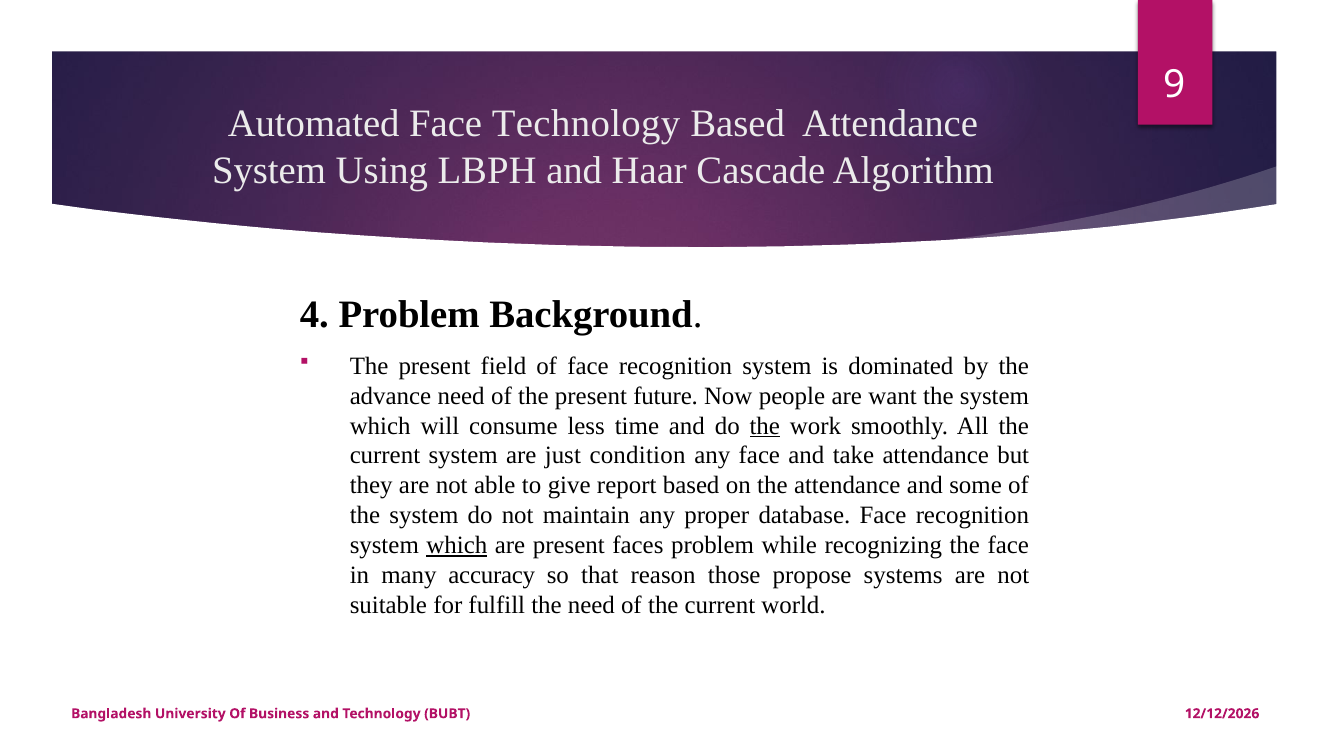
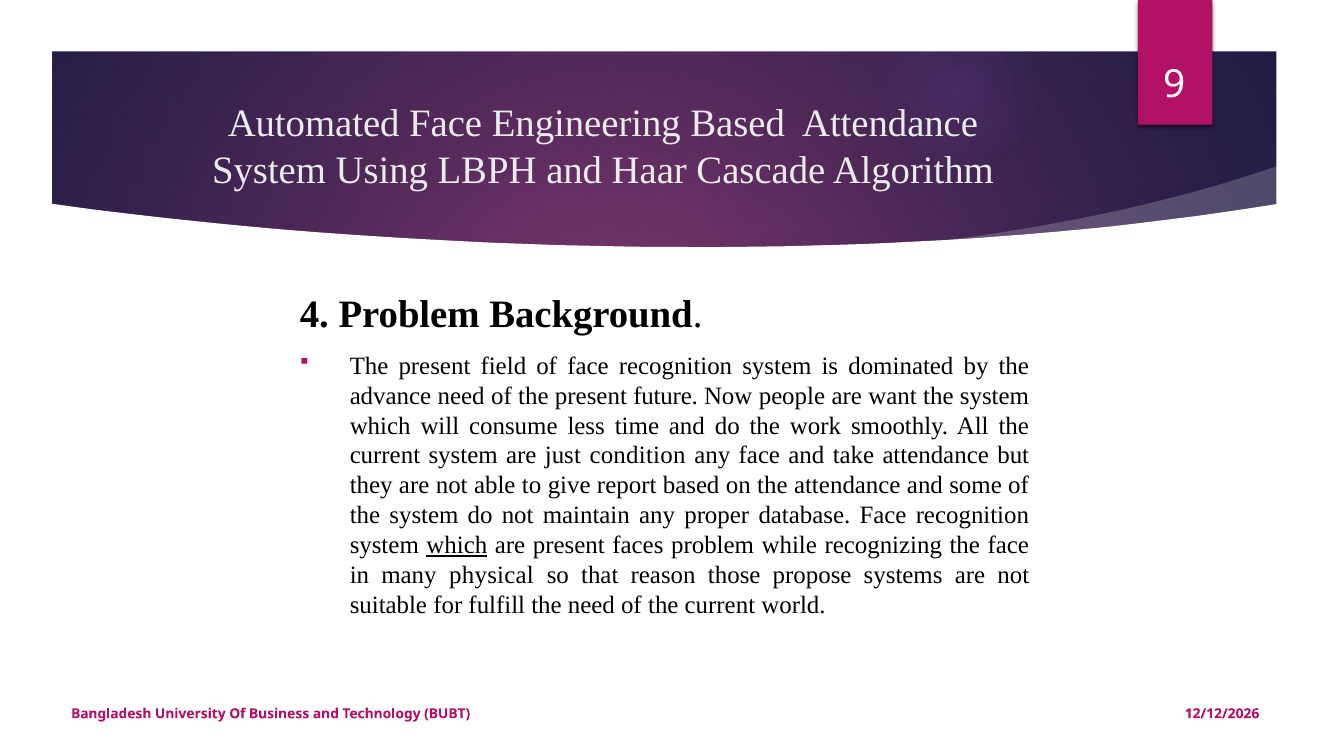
Face Technology: Technology -> Engineering (586, 124)
the underline: present -> none (765, 426)
accuracy: accuracy -> physical (492, 575)
